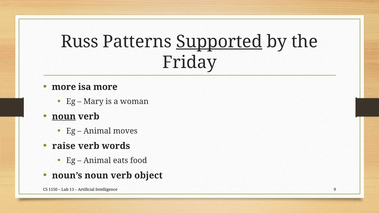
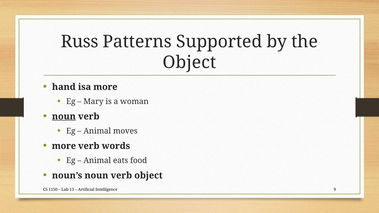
Supported underline: present -> none (219, 42)
Friday: Friday -> Object (189, 62)
more: more -> hand (64, 87)
raise: raise -> more (64, 146)
